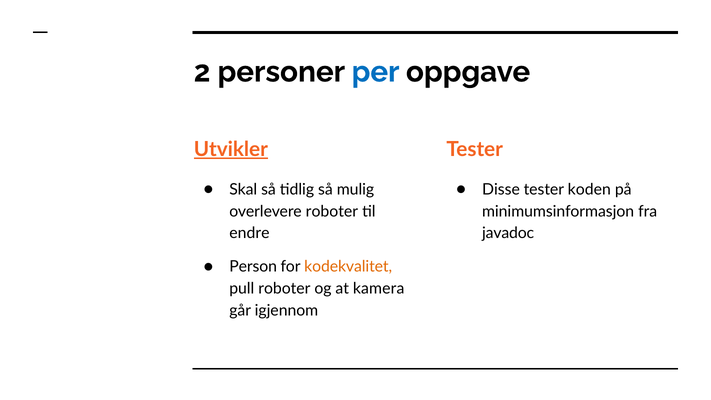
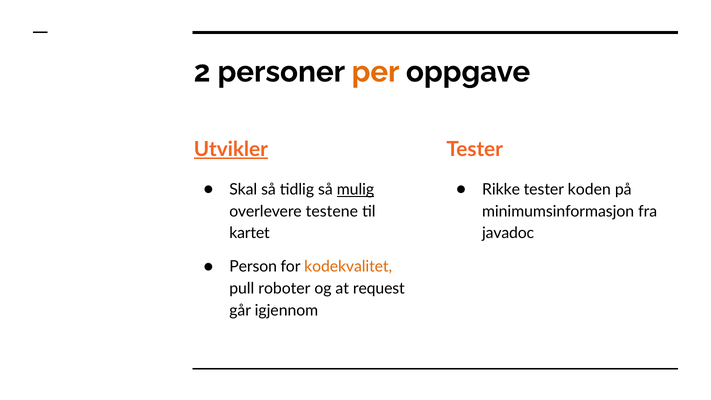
per colour: blue -> orange (376, 72)
mulig underline: none -> present (355, 190)
Disse: Disse -> Rikke (501, 190)
overlevere roboter: roboter -> testene (332, 211)
endre: endre -> kartet (250, 233)
kamera: kamera -> request (379, 288)
